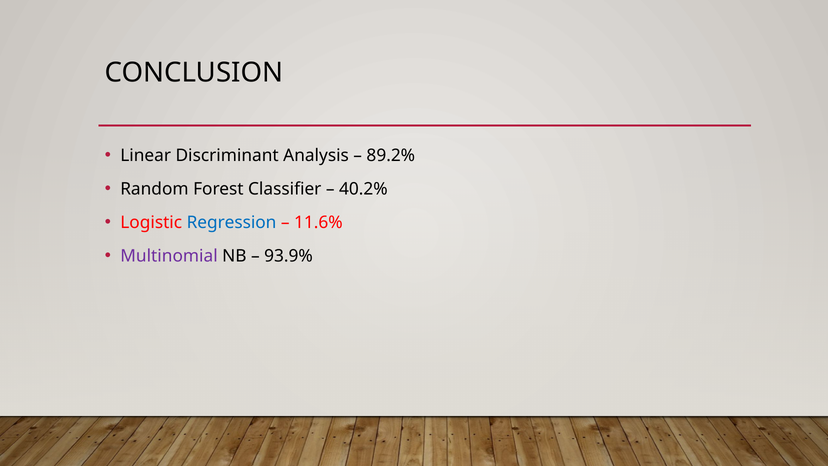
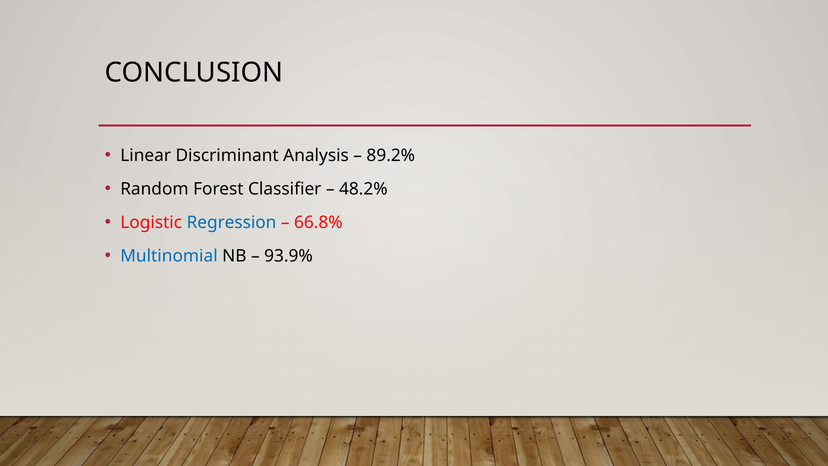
40.2%: 40.2% -> 48.2% (363, 189)
11.6%: 11.6% -> 66.8% (318, 223)
Multinomial colour: purple -> blue (169, 256)
